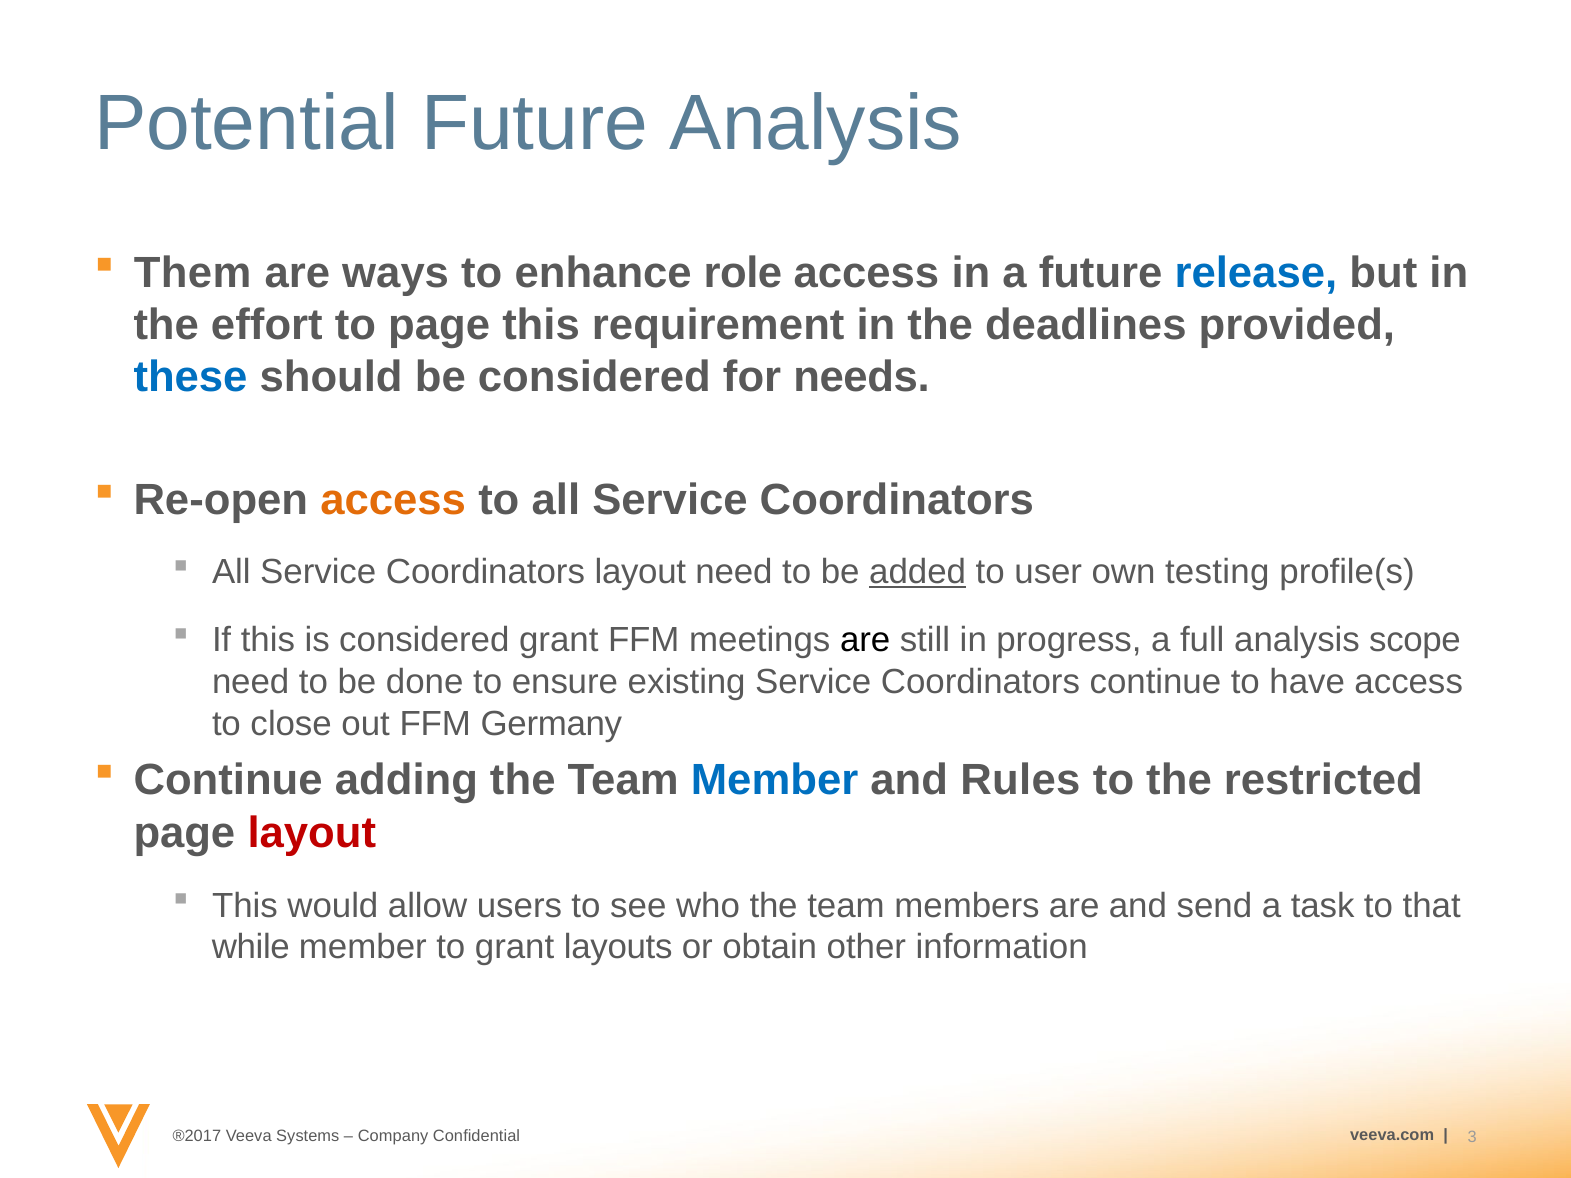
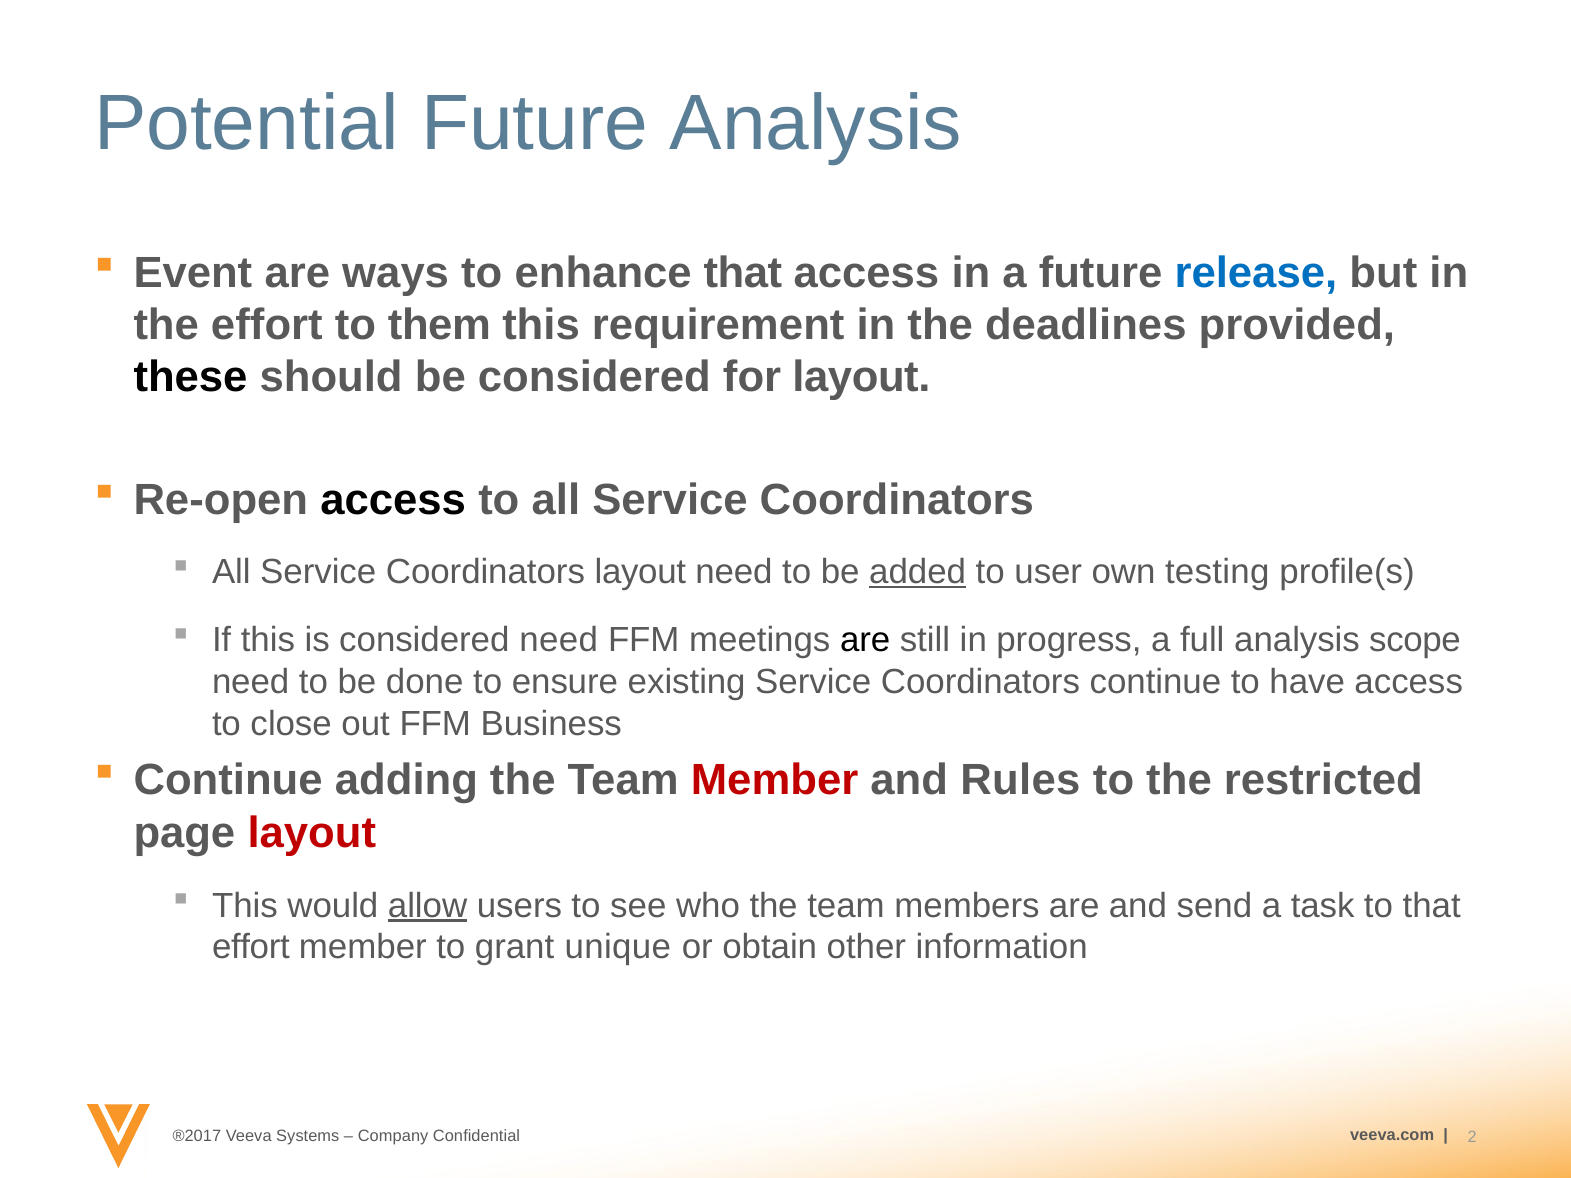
Them: Them -> Event (193, 273)
enhance role: role -> that (743, 273)
to page: page -> them (439, 325)
these colour: blue -> black (191, 378)
for needs: needs -> layout (861, 378)
access colour: orange -> black (393, 500)
considered grant: grant -> need (559, 640)
Germany: Germany -> Business (551, 724)
Member colour: blue -> red (775, 781)
allow underline: none -> present (428, 906)
while: while -> effort (251, 948)
layouts: layouts -> unique (618, 948)
3: 3 -> 2 (1472, 1137)
